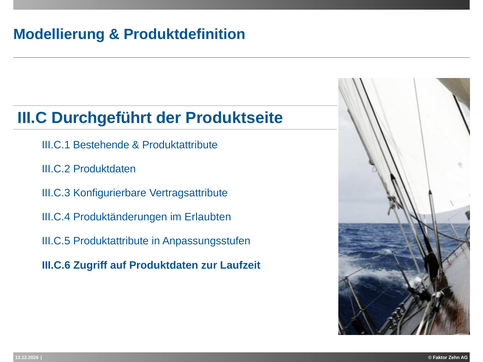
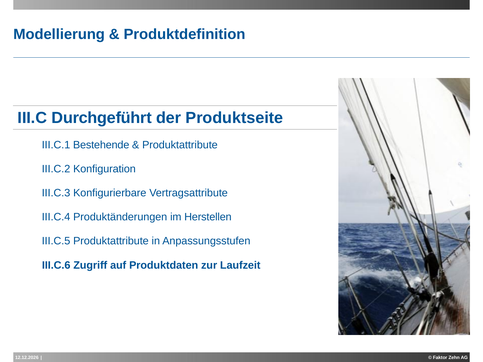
III.C.2 Produktdaten: Produktdaten -> Konfiguration (104, 169)
Erlaubten: Erlaubten -> Herstellen (208, 217)
